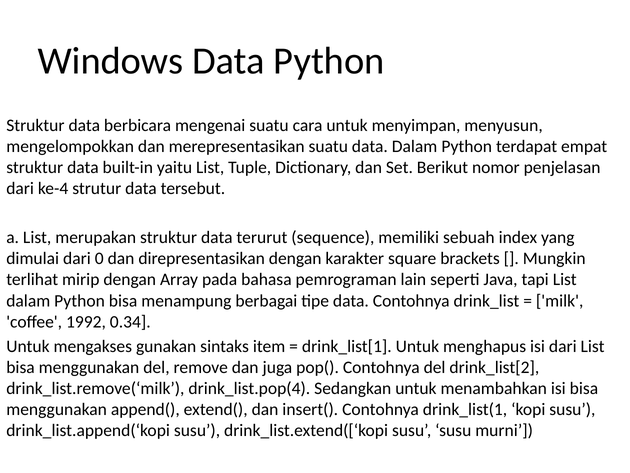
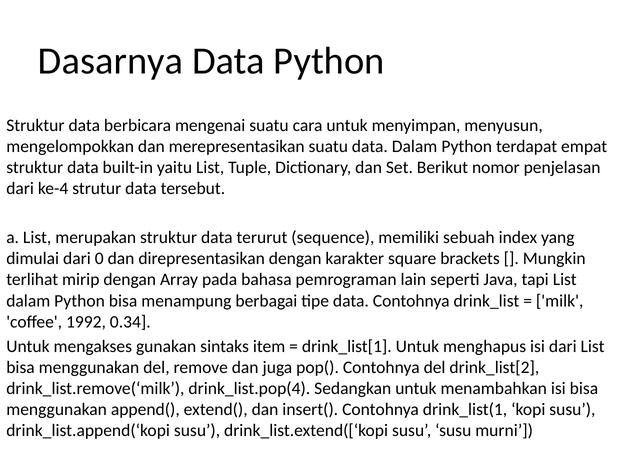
Windows: Windows -> Dasarnya (111, 61)
